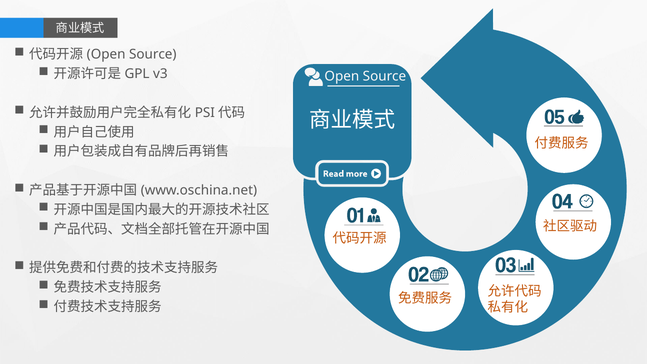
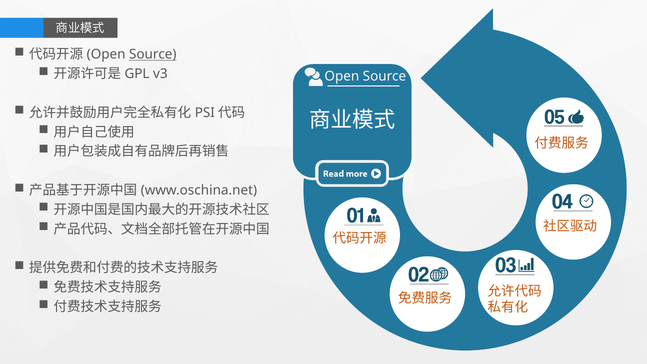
Source underline: none -> present (153, 54)
